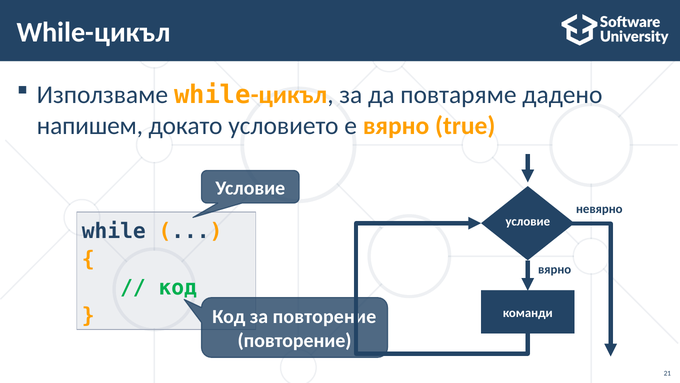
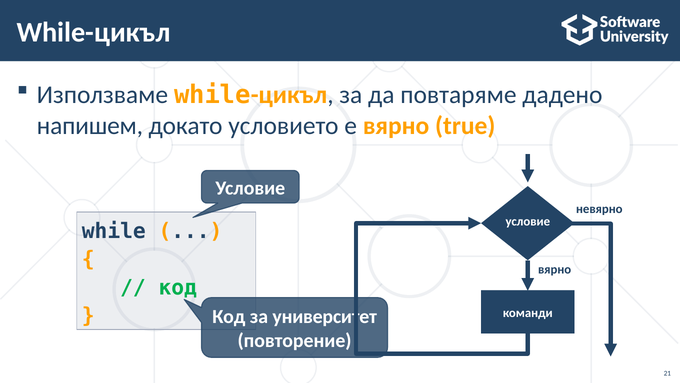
за повторение: повторение -> университет (325, 317)
